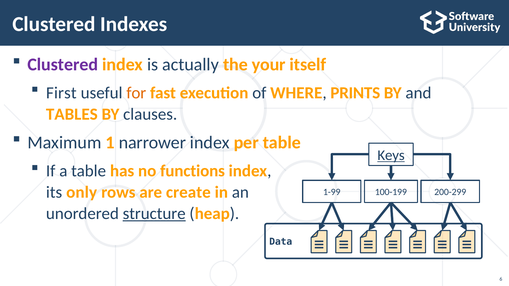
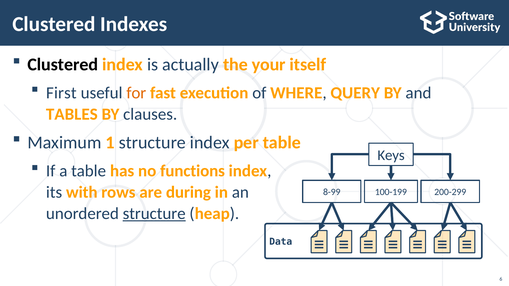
Clustered colour: purple -> black (63, 65)
PRINTS: PRINTS -> QUERY (355, 93)
1 narrower: narrower -> structure (152, 143)
Keys underline: present -> none (391, 155)
only: only -> with (82, 192)
create: create -> during (188, 192)
1-99: 1-99 -> 8-99 (332, 192)
